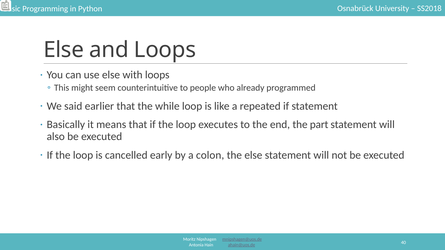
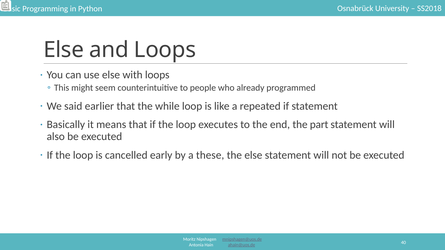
colon: colon -> these (210, 155)
